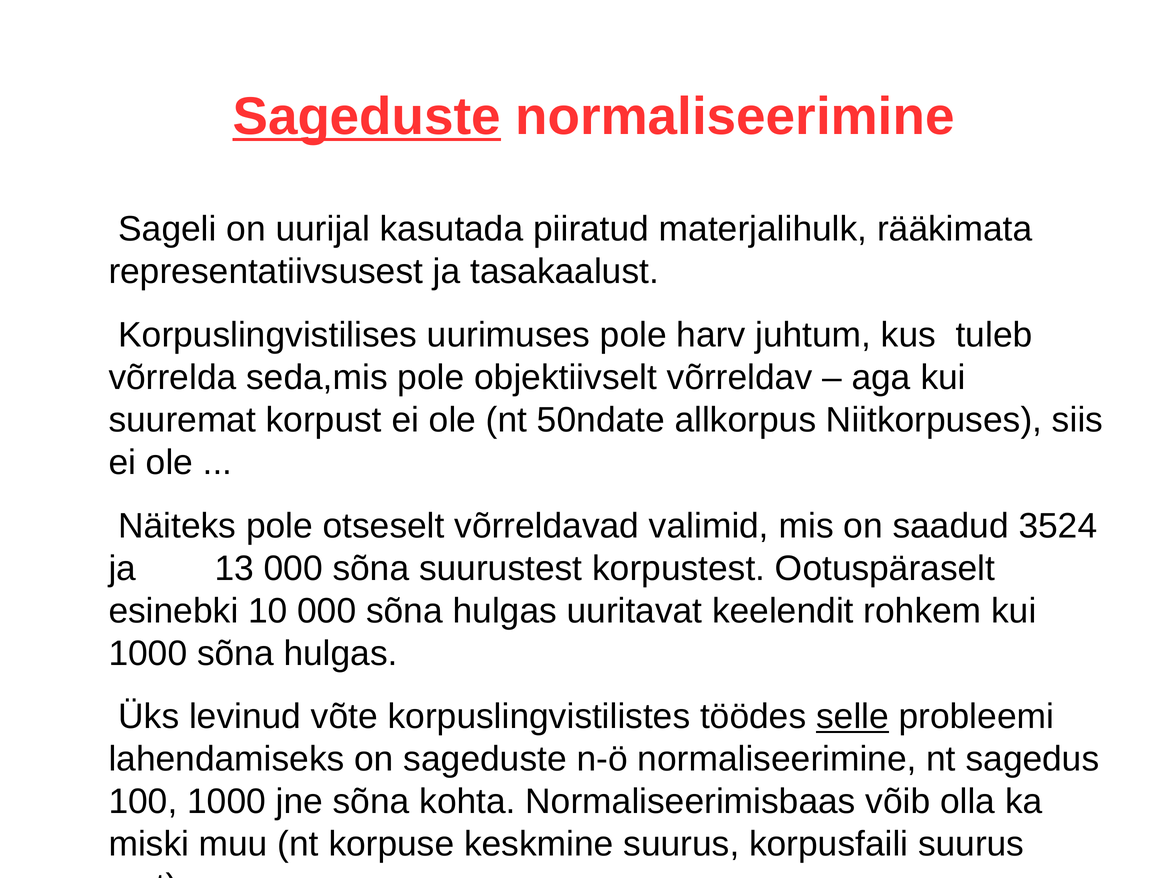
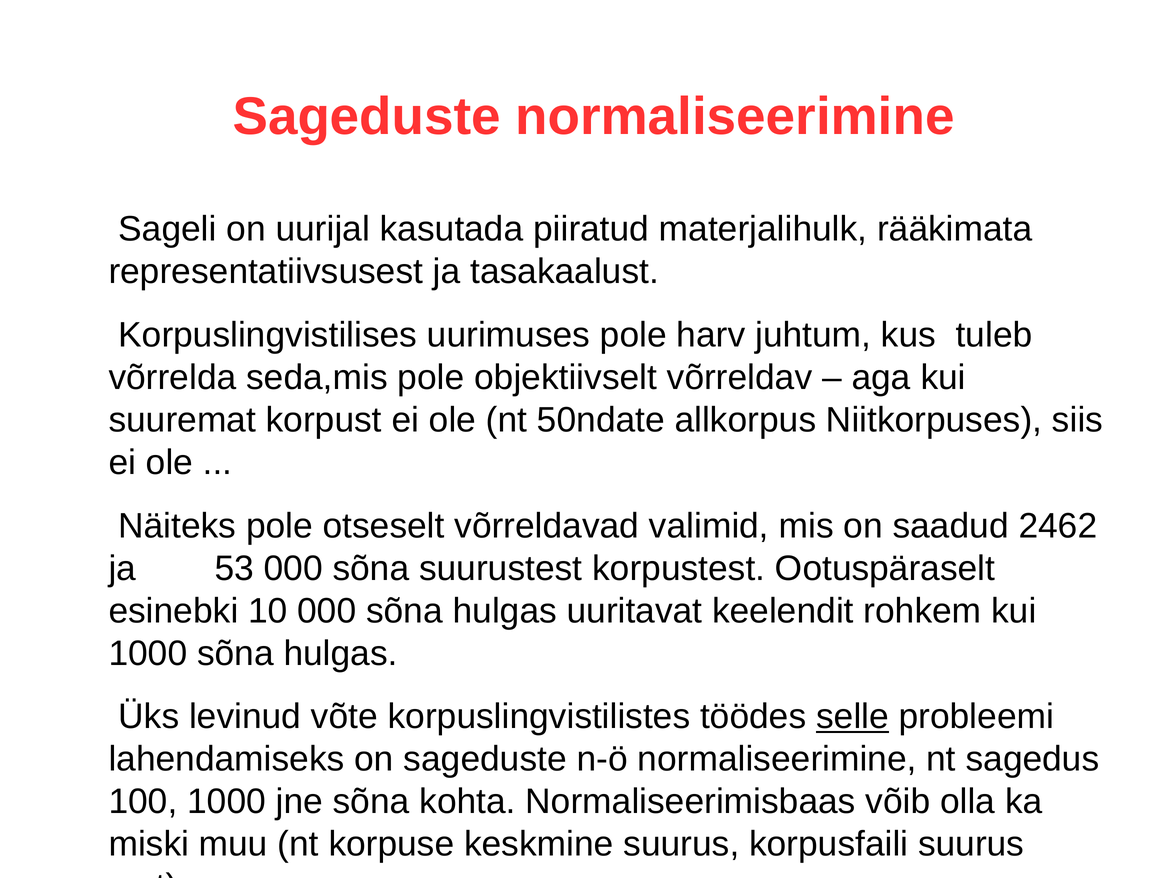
Sageduste underline: present -> none (367, 117)
3524: 3524 -> 2462 (1058, 526)
13: 13 -> 53 (234, 568)
